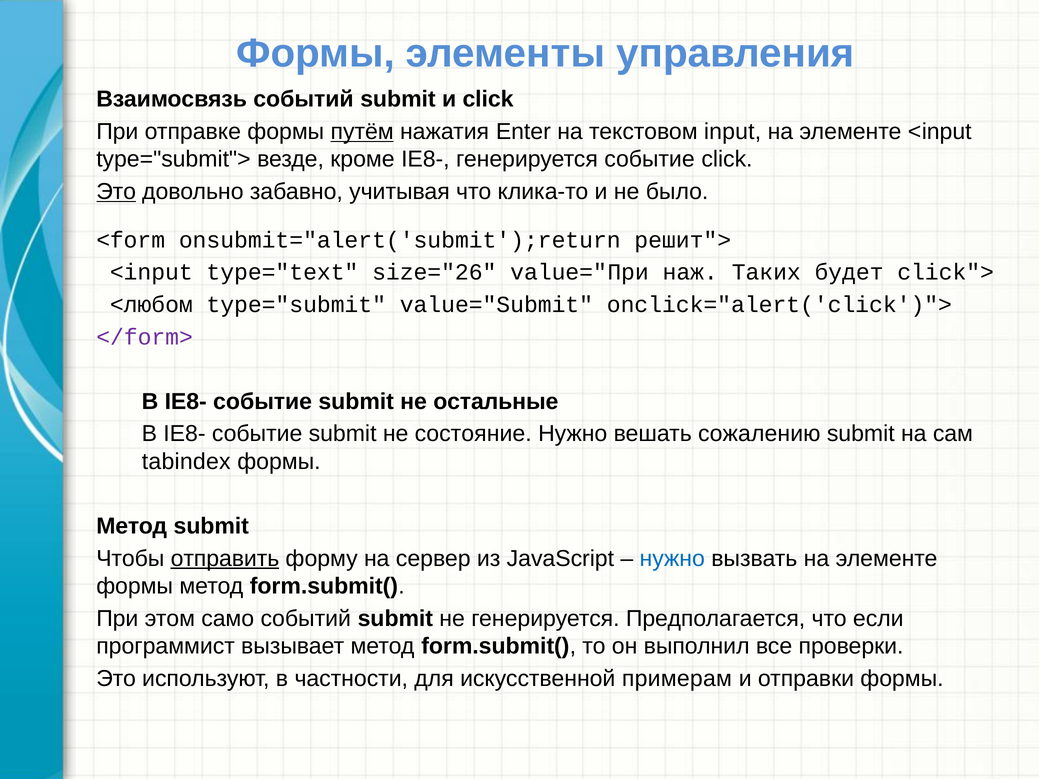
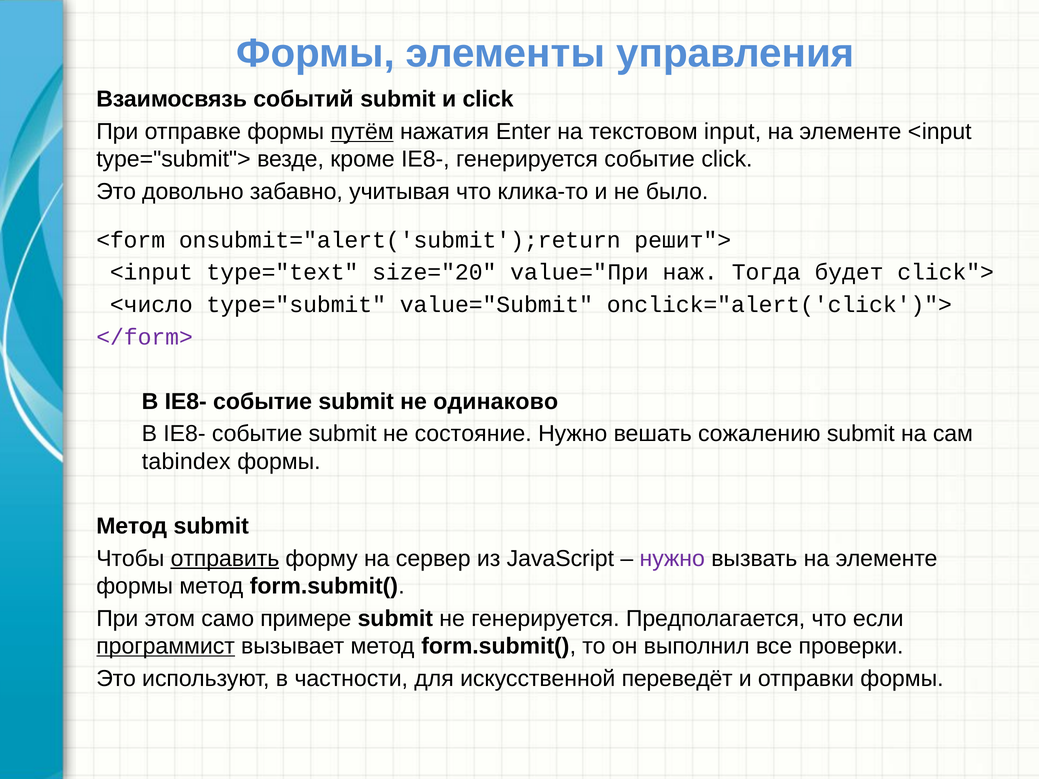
Это underline: present -> none (116, 192)
size="26: size="26 -> size="20 (434, 272)
Таких: Таких -> Тогда (766, 272)
<любом: <любом -> <число (151, 305)
остальные: остальные -> одинаково (496, 402)
нужно colour: blue -> purple (672, 559)
само событий: событий -> примере (306, 619)
программист underline: none -> present (166, 646)
примерам: примерам -> переведёт (677, 679)
